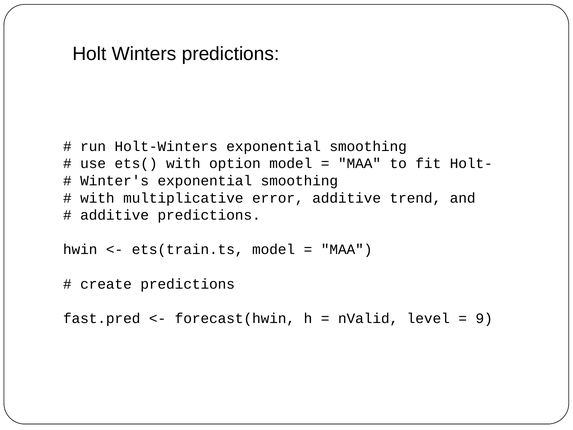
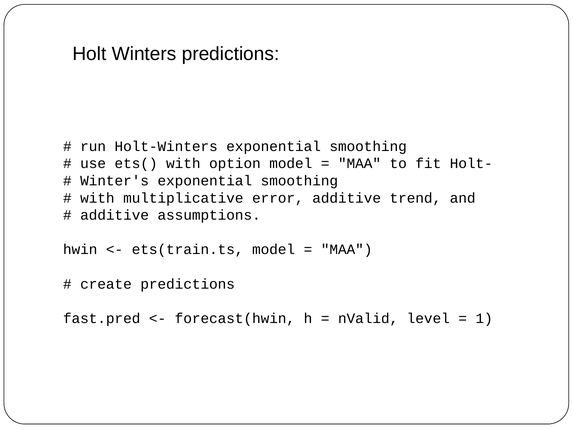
additive predictions: predictions -> assumptions (209, 215)
9: 9 -> 1 (484, 318)
